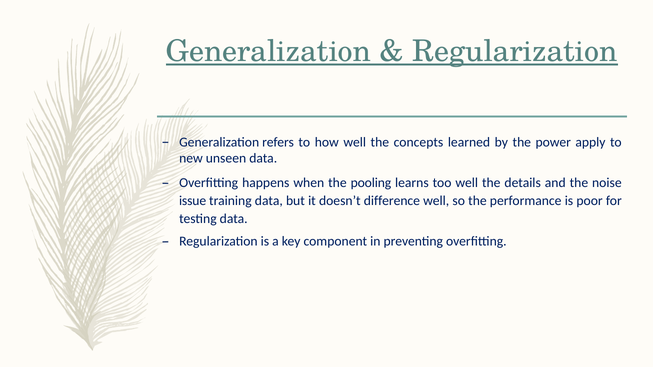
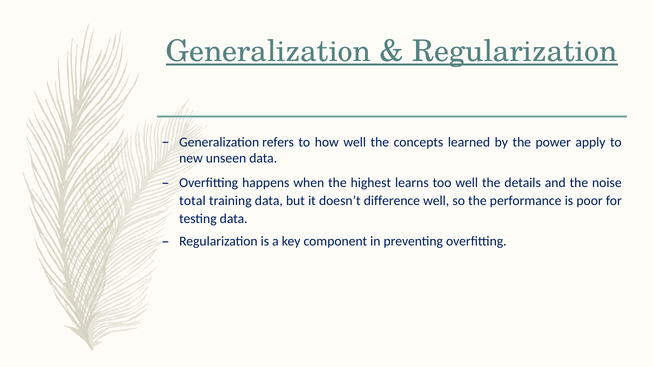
pooling: pooling -> highest (371, 183)
issue: issue -> total (192, 201)
